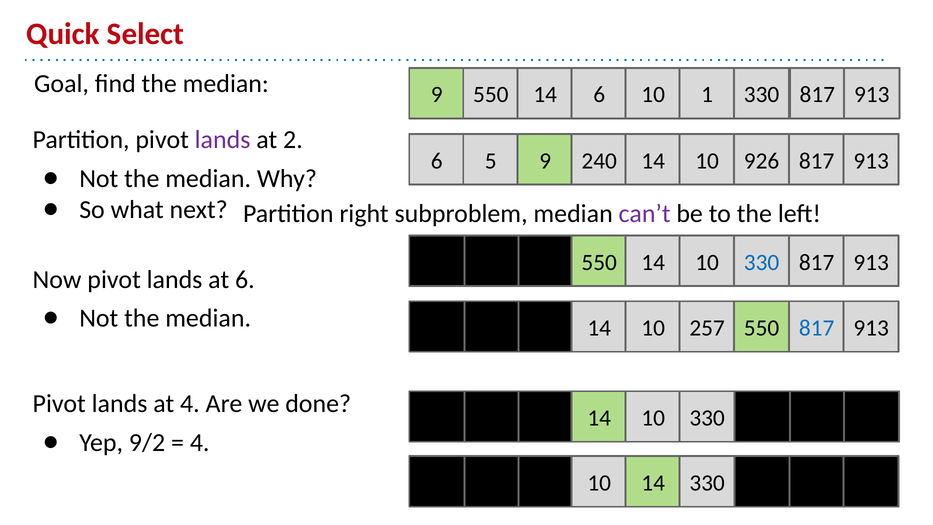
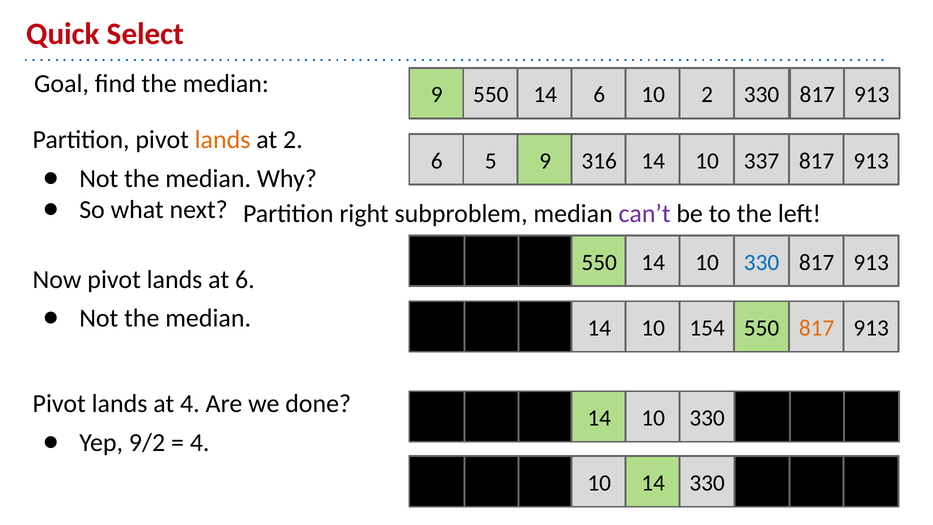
10 1: 1 -> 2 (707, 95)
lands colour: purple -> orange (223, 140)
240: 240 -> 316 (599, 161)
926: 926 -> 337 (762, 161)
257: 257 -> 154 (707, 328)
817 colour: blue -> orange (817, 328)
